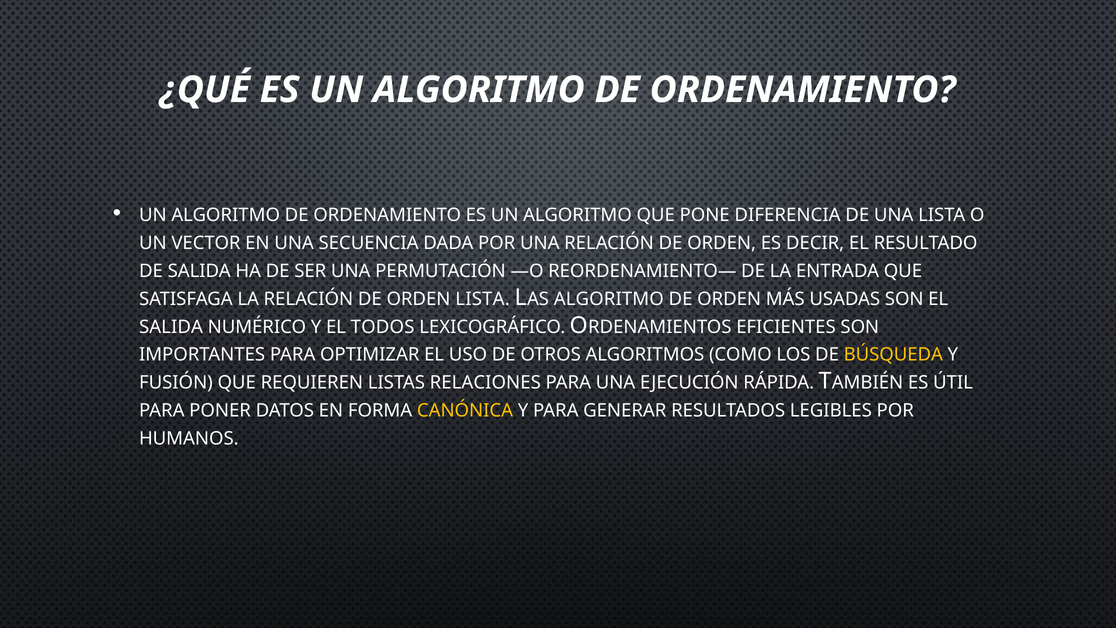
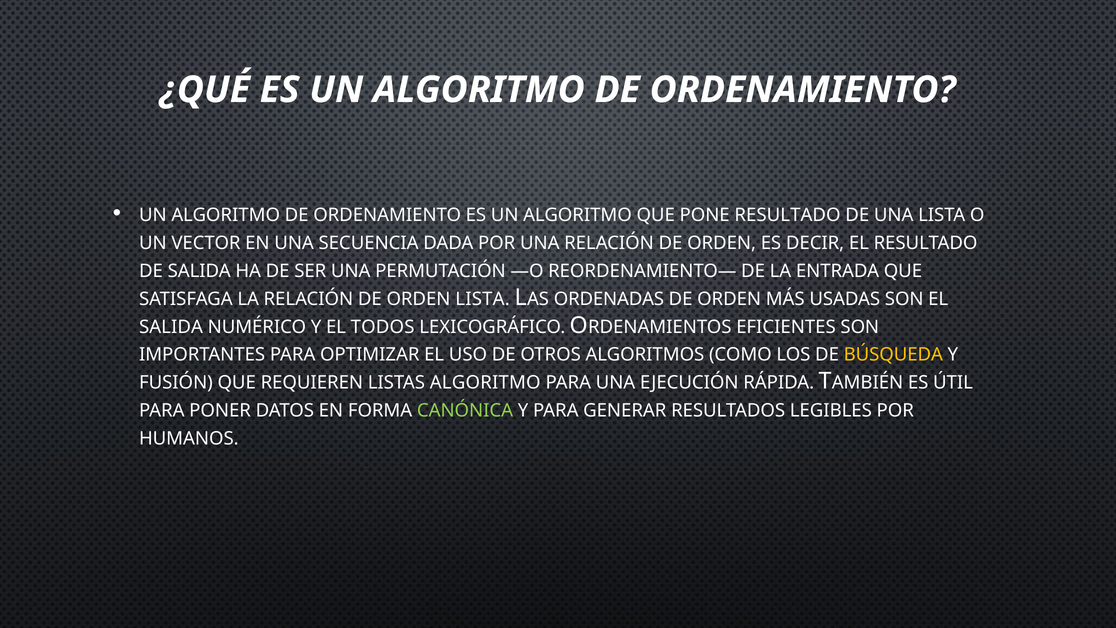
PONE DIFERENCIA: DIFERENCIA -> RESULTADO (788, 215)
ALGORITMO: ALGORITMO -> ORDENADAS (609, 299)
LISTAS RELACIONES: RELACIONES -> ALGORITMO (485, 383)
CANÓNICA colour: yellow -> light green (465, 411)
